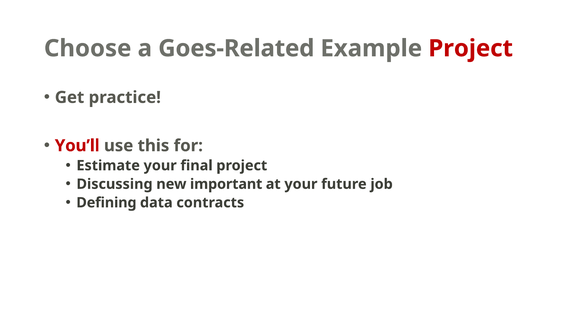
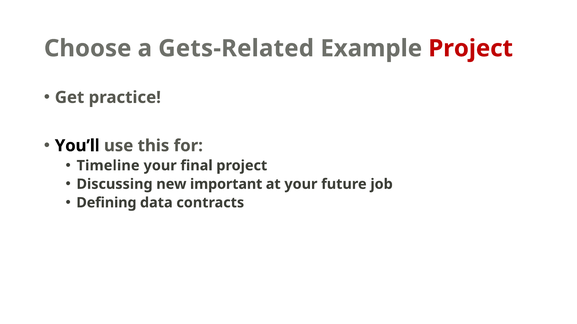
Goes-Related: Goes-Related -> Gets-Related (236, 48)
You’ll colour: red -> black (77, 146)
Estimate: Estimate -> Timeline (108, 166)
